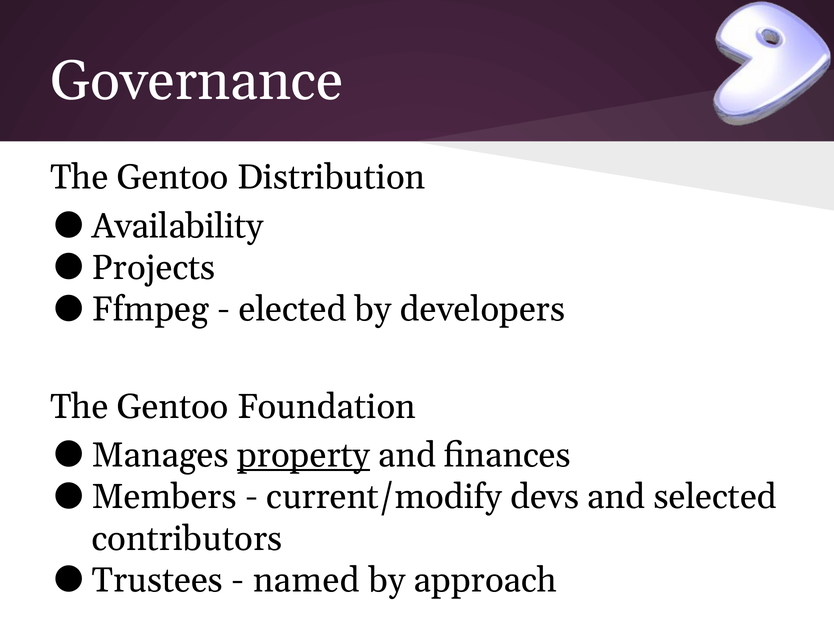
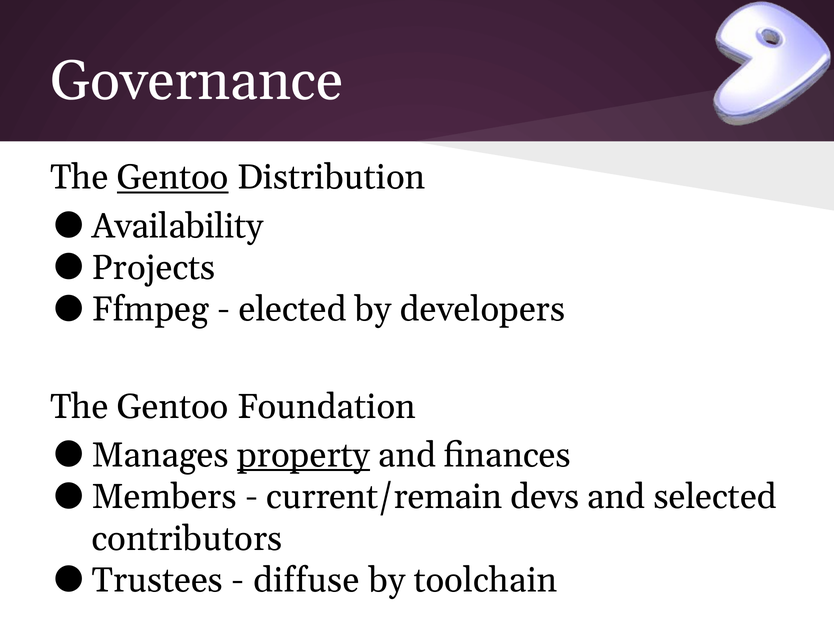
Gentoo underline: none -> present (173, 178)
current/modify: current/modify -> current/remain (384, 497)
named: named -> diffuse (306, 581)
approach: approach -> toolchain (485, 581)
